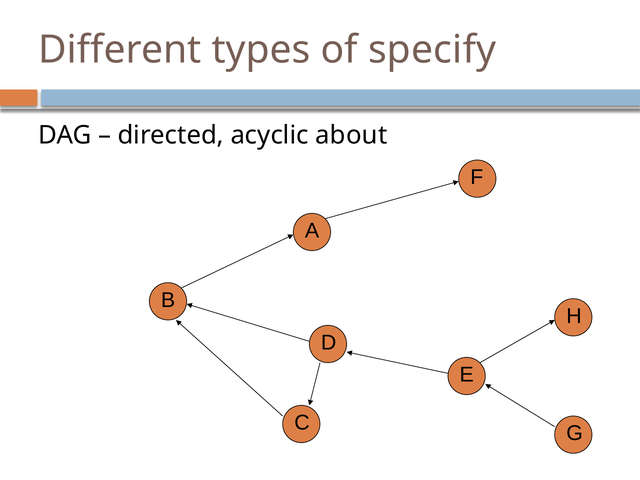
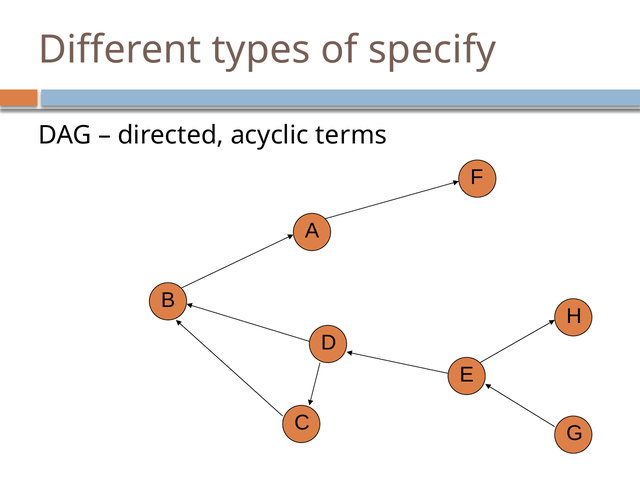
about: about -> terms (351, 135)
